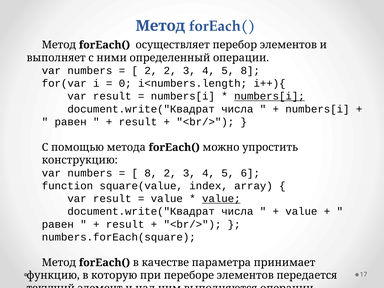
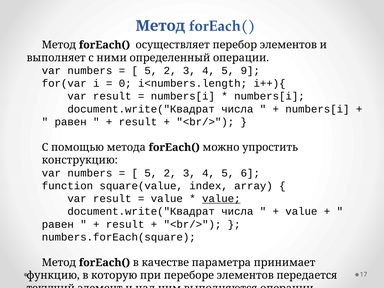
2: 2 -> 5 (151, 71)
5 8: 8 -> 9 (250, 71)
numbers[i underline: present -> none (269, 96)
8: 8 -> 5 (151, 173)
